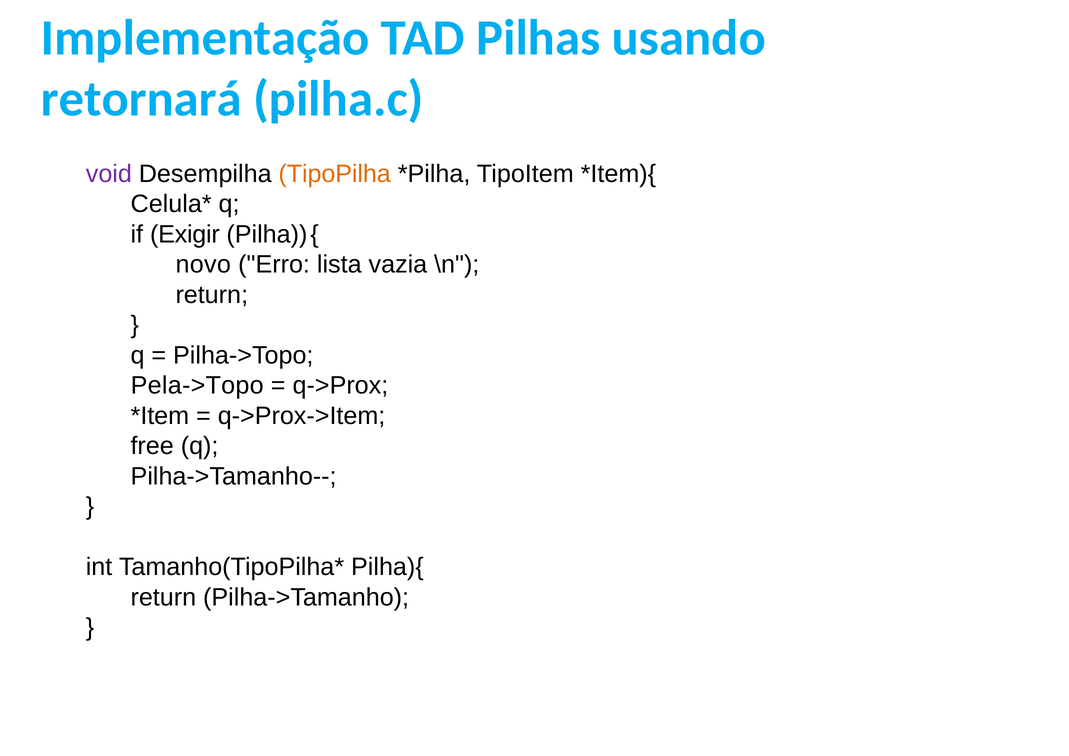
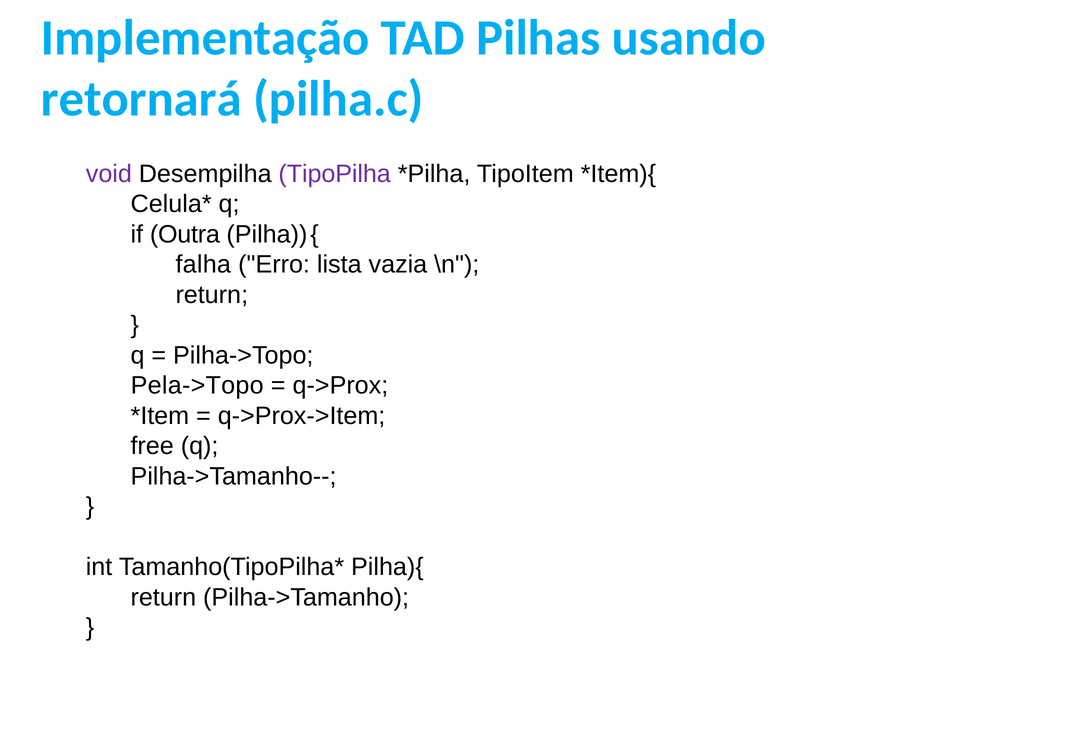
TipoPilha colour: orange -> purple (335, 174)
Exigir: Exigir -> Outra (185, 234)
novo: novo -> falha (203, 264)
